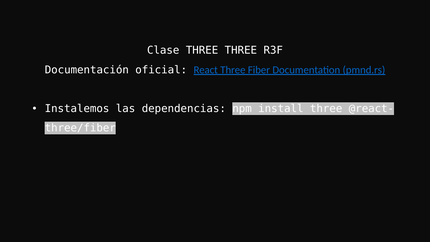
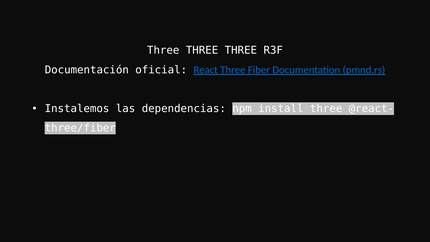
Clase: Clase -> Three (163, 50)
